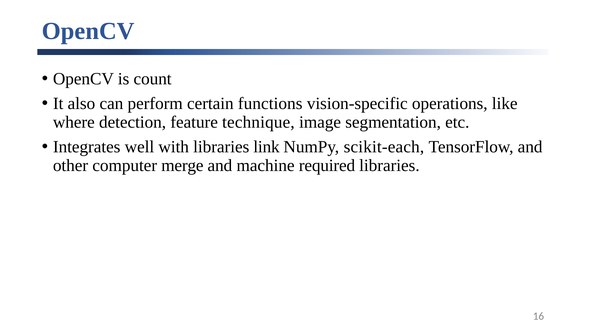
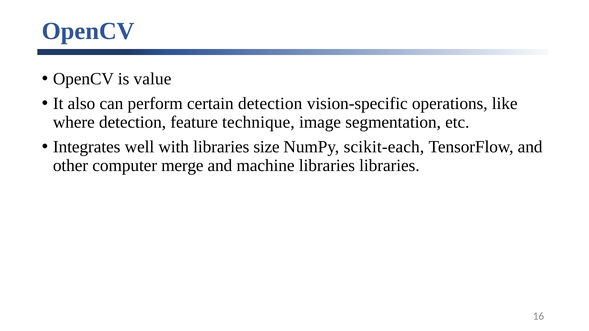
count: count -> value (152, 79)
certain functions: functions -> detection (270, 104)
link: link -> size (267, 147)
machine required: required -> libraries (327, 166)
